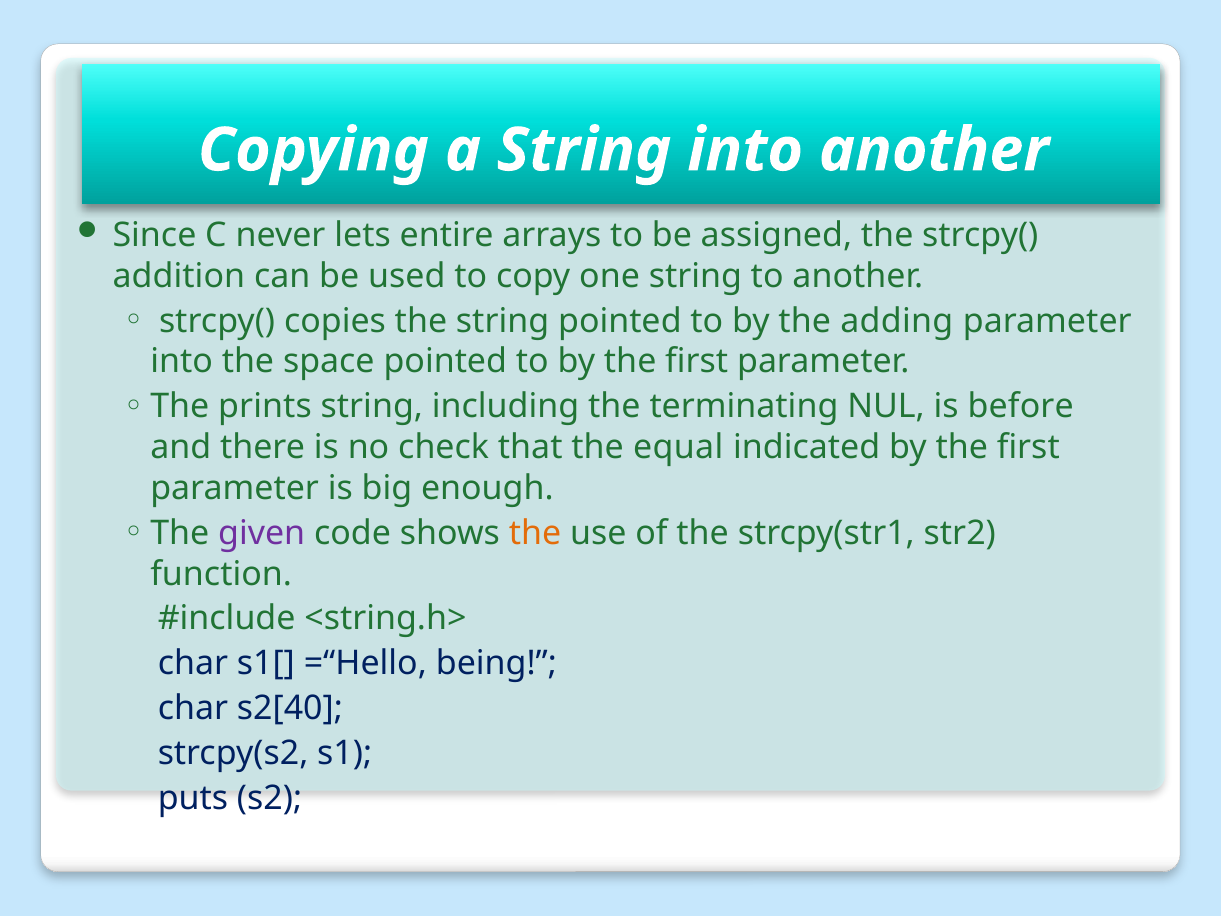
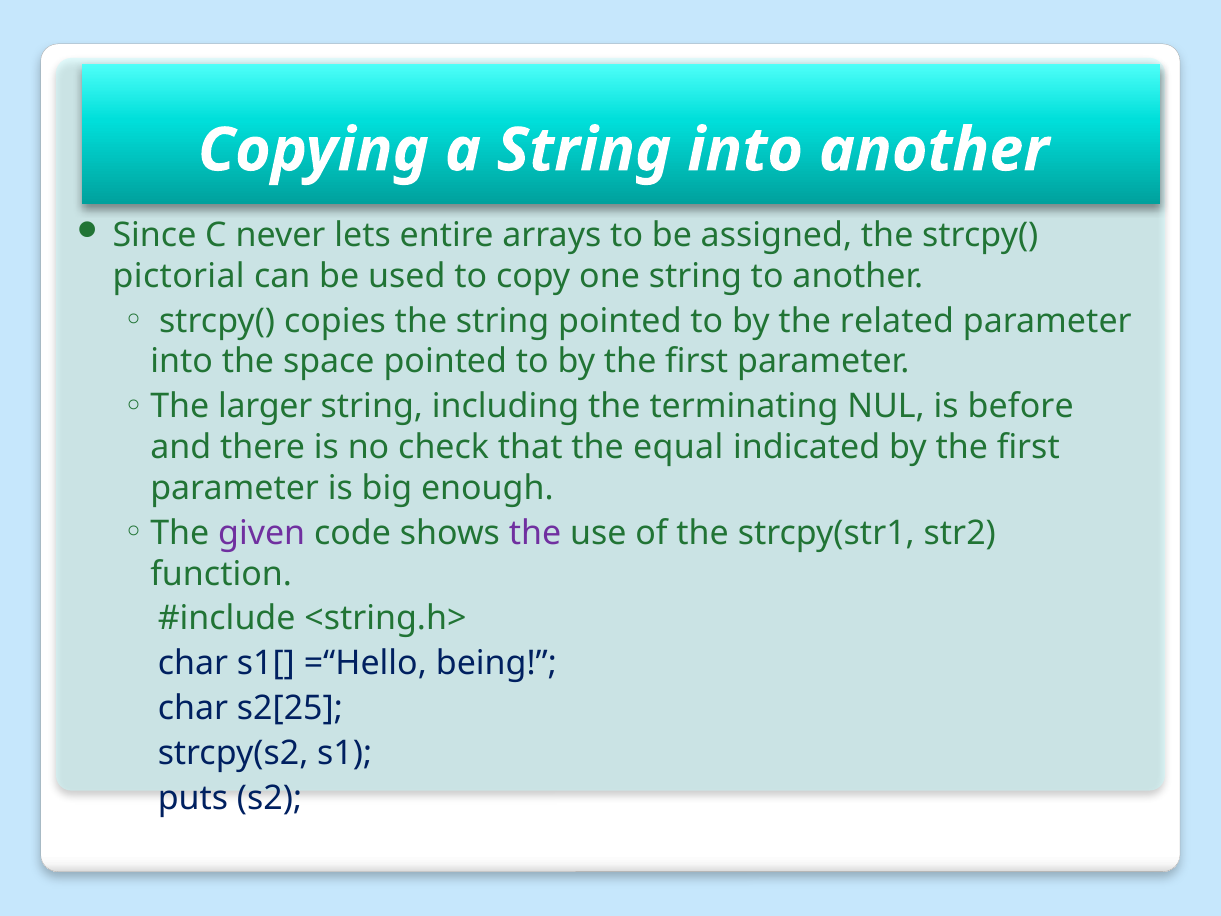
addition: addition -> pictorial (179, 276)
adding: adding -> related (897, 321)
prints: prints -> larger (265, 407)
the colour: orange -> purple (535, 533)
s2[40: s2[40 -> s2[25 (290, 709)
